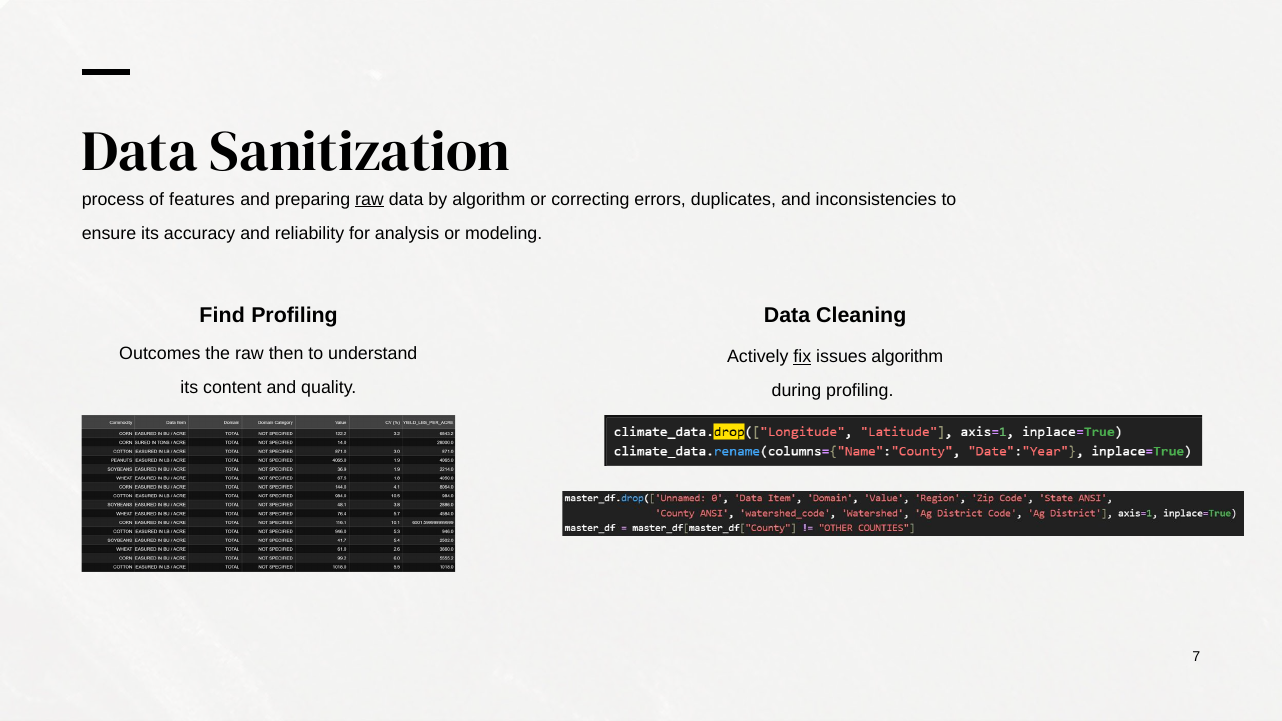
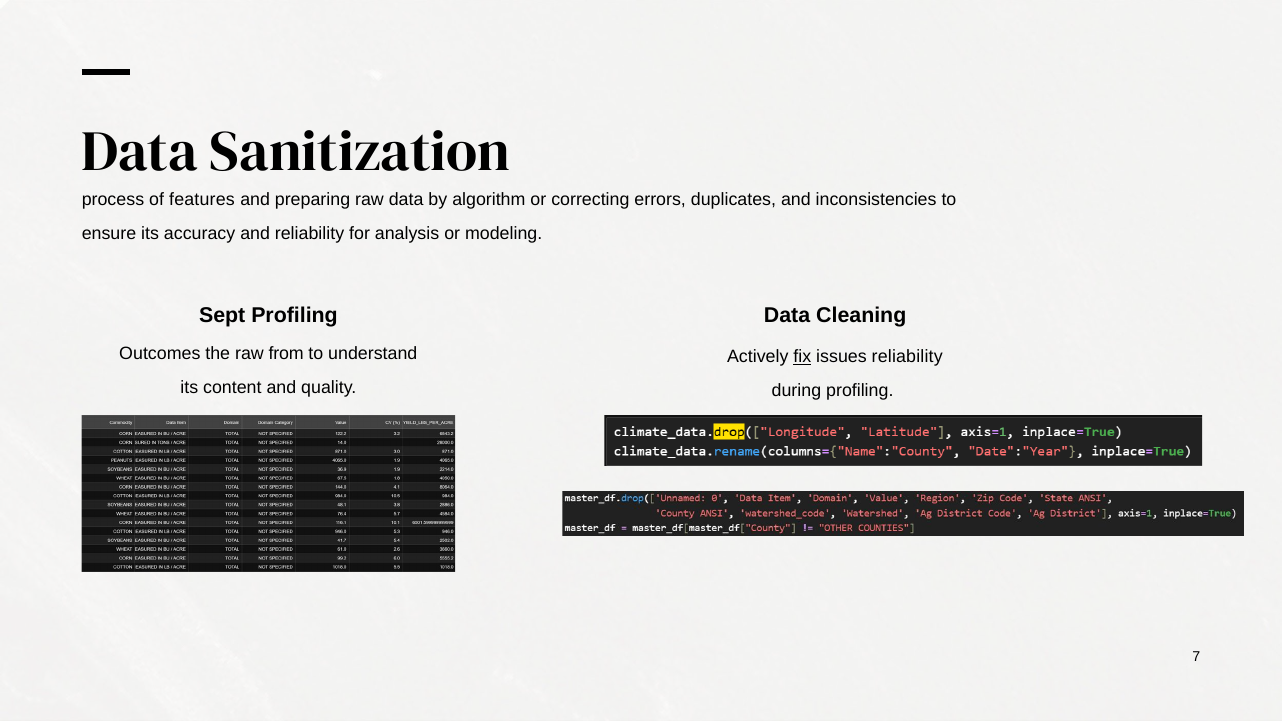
raw underline: present -> none (370, 199)
Find: Find -> Sept (222, 316)
then: then -> from (286, 354)
issues algorithm: algorithm -> reliability (907, 357)
